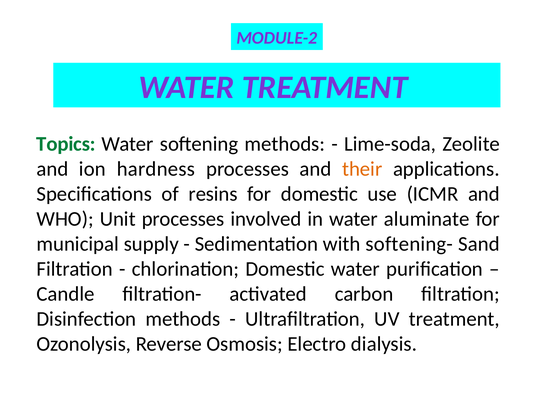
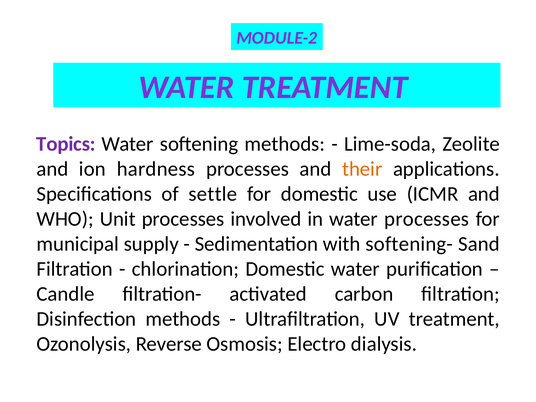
Topics colour: green -> purple (66, 144)
resins: resins -> settle (213, 194)
water aluminate: aluminate -> processes (427, 219)
